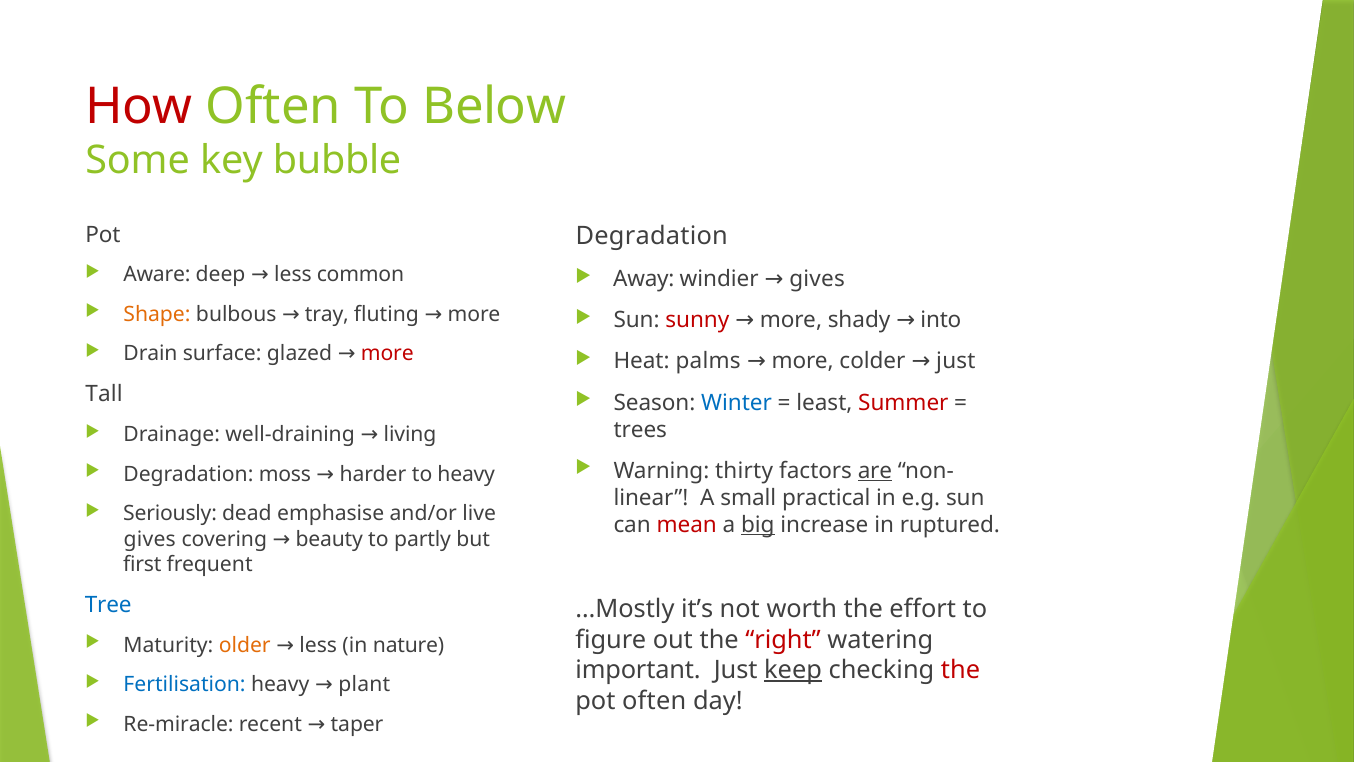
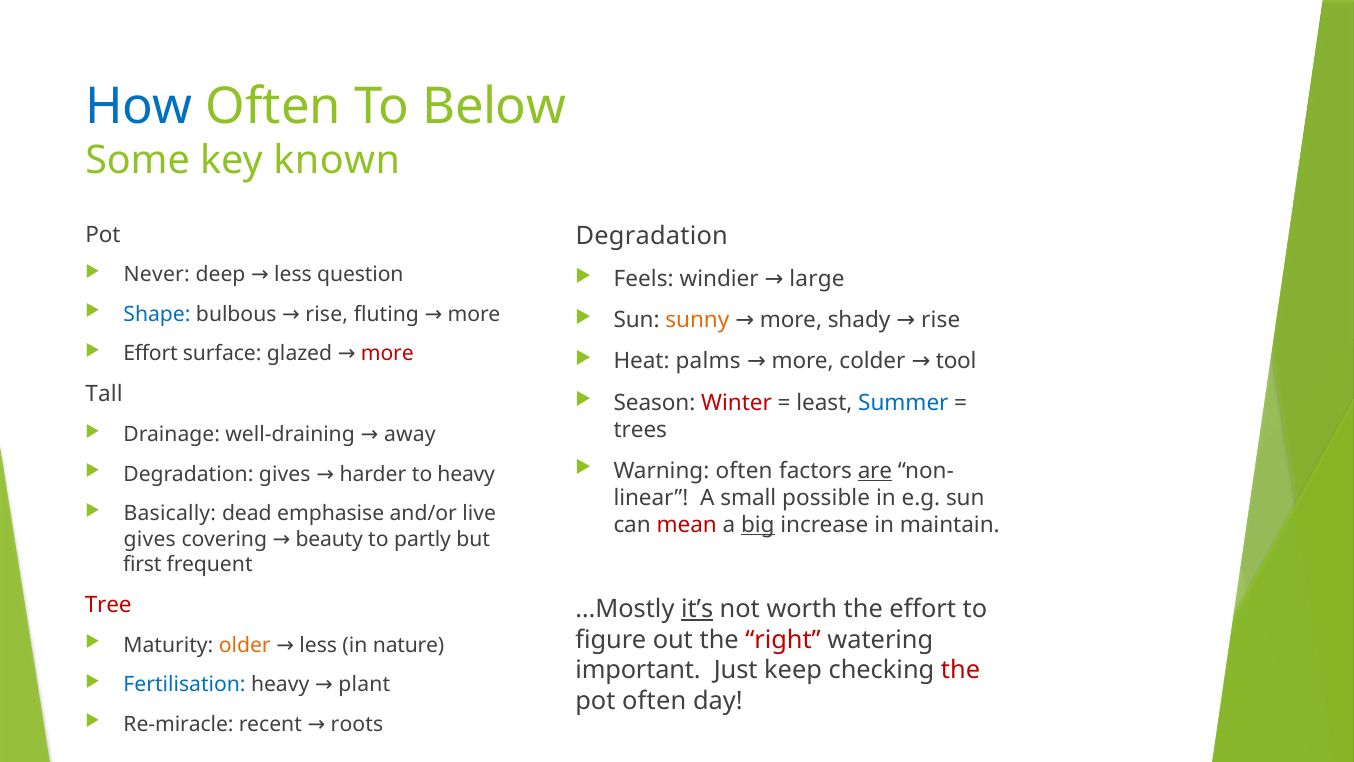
How colour: red -> blue (139, 107)
bubble: bubble -> known (337, 160)
Aware: Aware -> Never (157, 275)
common: common -> question (360, 275)
Away: Away -> Feels (644, 279)
windier gives: gives -> large (817, 279)
Shape colour: orange -> blue (157, 314)
bulbous tray: tray -> rise (327, 314)
sunny colour: red -> orange (697, 320)
shady into: into -> rise (941, 320)
Drain: Drain -> Effort (150, 354)
colder just: just -> tool (956, 361)
Winter colour: blue -> red (737, 403)
Summer colour: red -> blue (903, 403)
living: living -> away (410, 434)
Warning thirty: thirty -> often (744, 471)
Degradation moss: moss -> gives (285, 474)
practical: practical -> possible (826, 498)
Seriously: Seriously -> Basically (170, 513)
ruptured: ruptured -> maintain (950, 525)
Tree colour: blue -> red (108, 605)
it’s underline: none -> present (697, 609)
keep underline: present -> none (793, 670)
taper: taper -> roots (357, 724)
